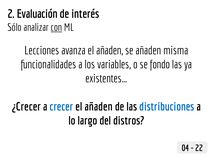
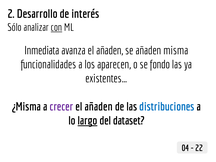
Evaluación: Evaluación -> Desarrollo (37, 14)
Lecciones: Lecciones -> Inmediata (42, 51)
variables: variables -> aparecen (114, 65)
¿Crecer: ¿Crecer -> ¿Misma (26, 107)
crecer colour: blue -> purple (61, 107)
largo underline: none -> present (87, 121)
distros: distros -> dataset (129, 121)
